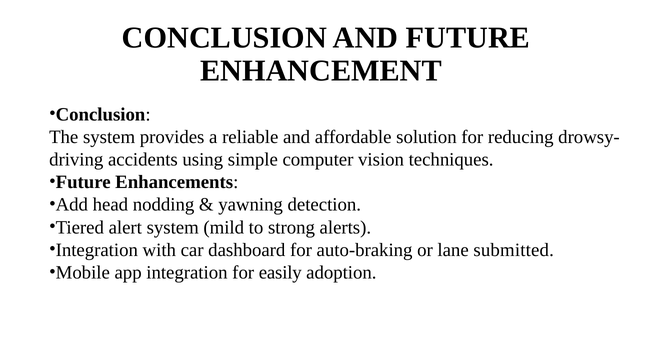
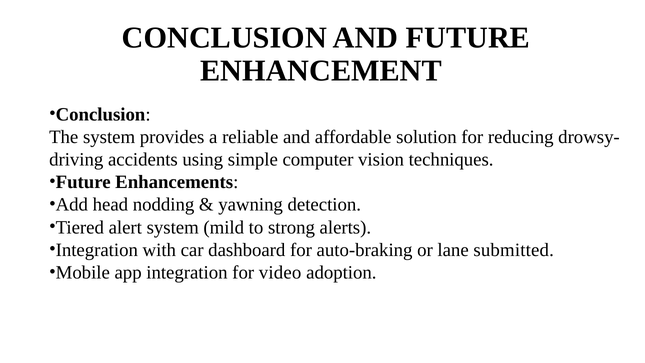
easily: easily -> video (280, 272)
